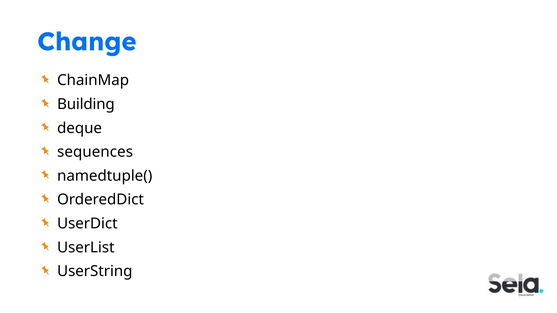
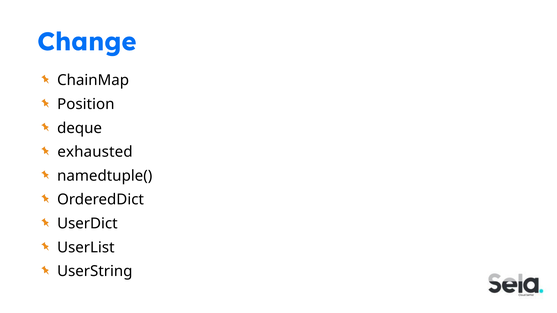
Building: Building -> Position (86, 104)
sequences: sequences -> exhausted (95, 152)
